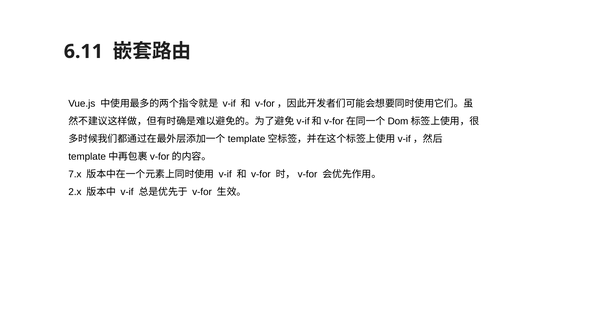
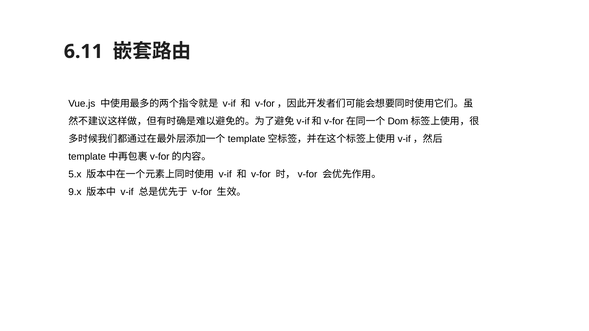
7.x: 7.x -> 5.x (75, 174)
2.x: 2.x -> 9.x (75, 192)
